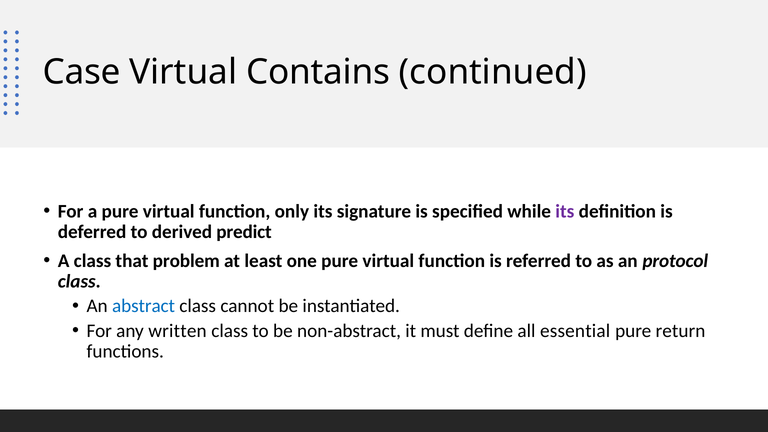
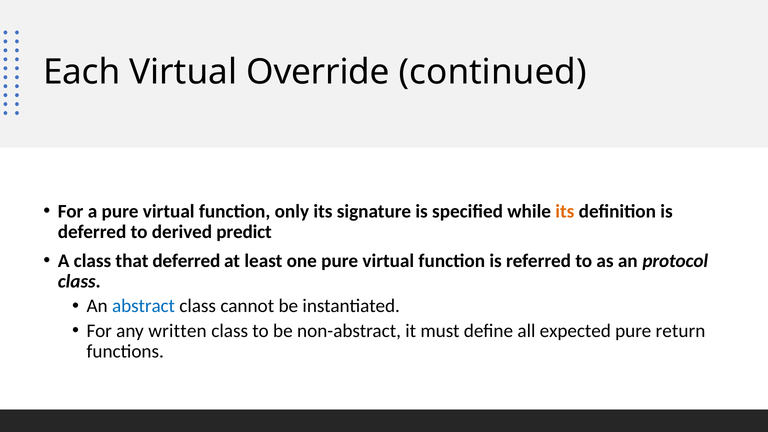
Case: Case -> Each (82, 72)
Contains: Contains -> Override (318, 72)
its colour: purple -> orange (565, 211)
that problem: problem -> deferred (186, 261)
essential: essential -> expected (575, 331)
